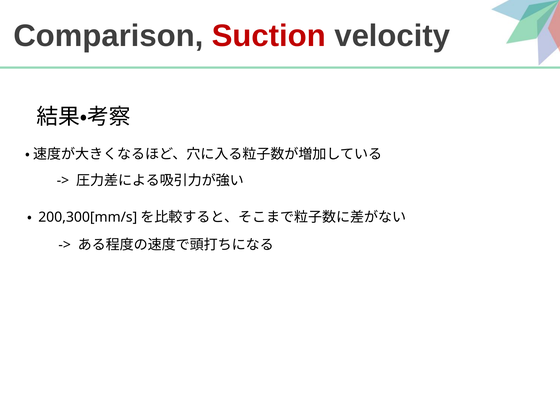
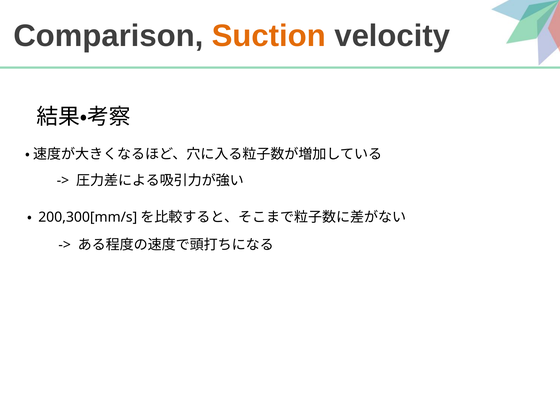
Suction colour: red -> orange (269, 36)
